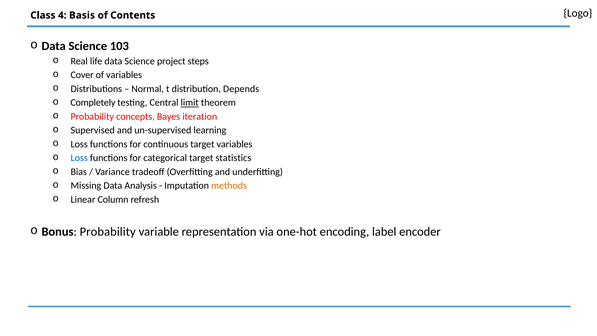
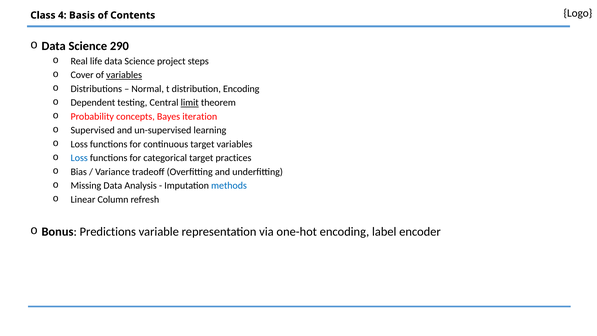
103: 103 -> 290 (119, 46)
variables underline: none -> present (124, 75)
distribution Depends: Depends -> Encoding (241, 89)
Completely: Completely -> Dependent (93, 103)
statistics: statistics -> practices (233, 158)
methods colour: orange -> blue (229, 185)
Bonus Probability: Probability -> Predictions (108, 231)
